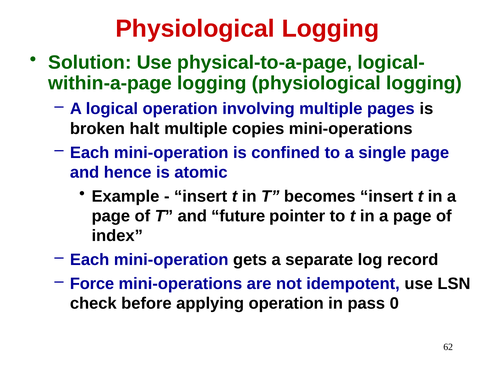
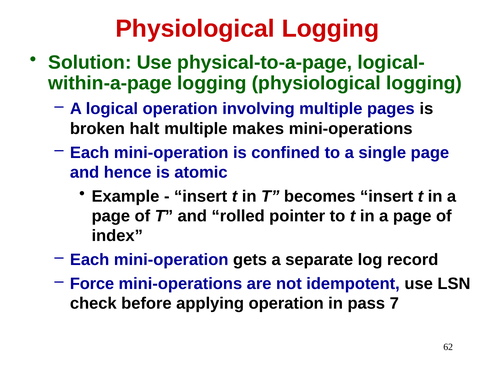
copies: copies -> makes (258, 129)
future: future -> rolled (238, 216)
0: 0 -> 7 (394, 304)
